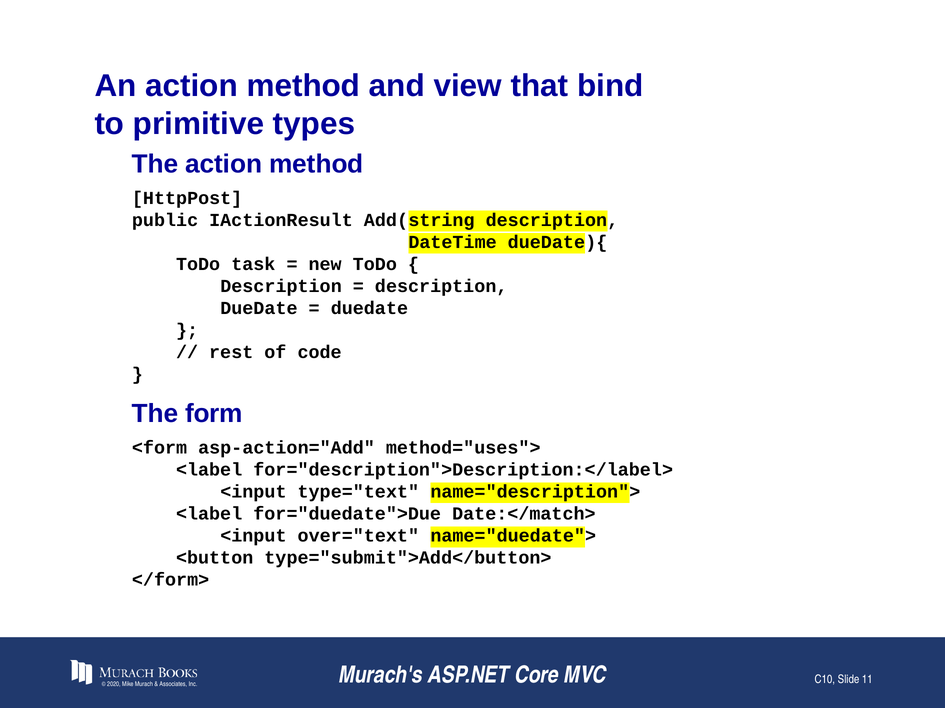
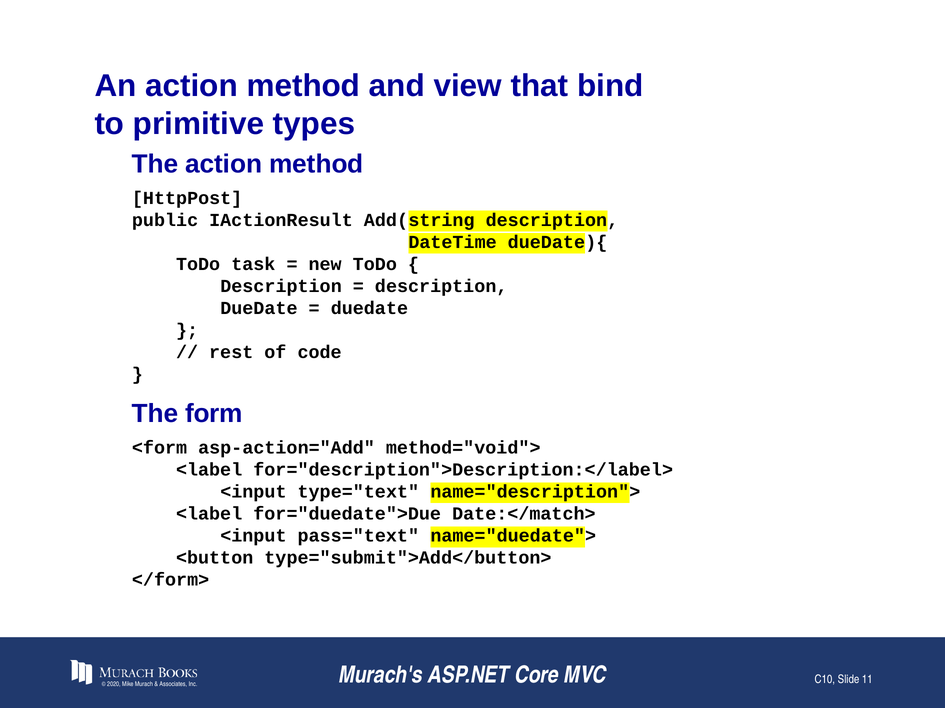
method="uses">: method="uses"> -> method="void"> (463, 448)
over="text: over="text -> pass="text (358, 536)
